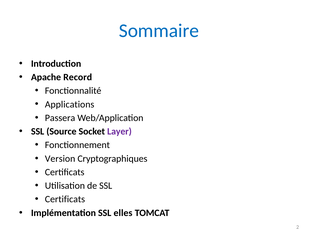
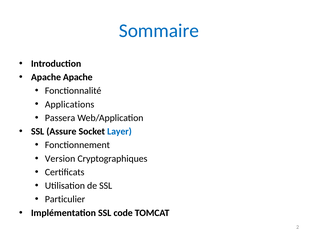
Apache Record: Record -> Apache (78, 77)
Source: Source -> Assure (61, 132)
Layer colour: purple -> blue (119, 132)
Certificats: Certificats -> Particulier (65, 200)
elles: elles -> code (123, 213)
